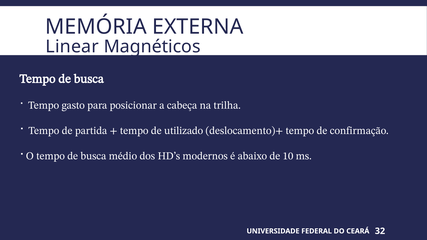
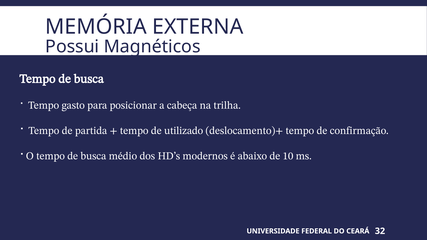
Linear: Linear -> Possui (72, 47)
